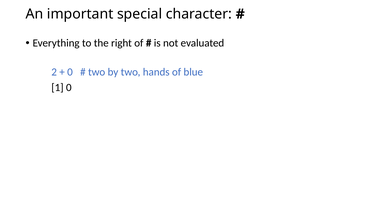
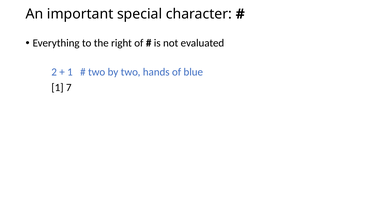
0: 0 -> 1 (70, 72)
1 0: 0 -> 7 (69, 88)
